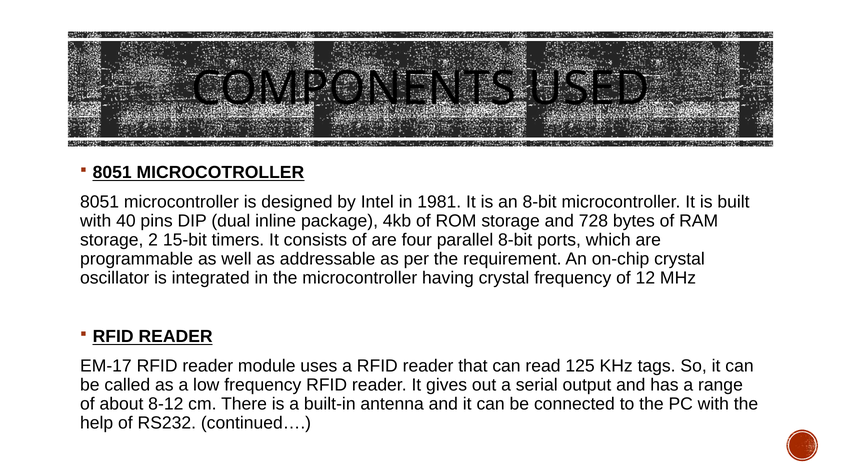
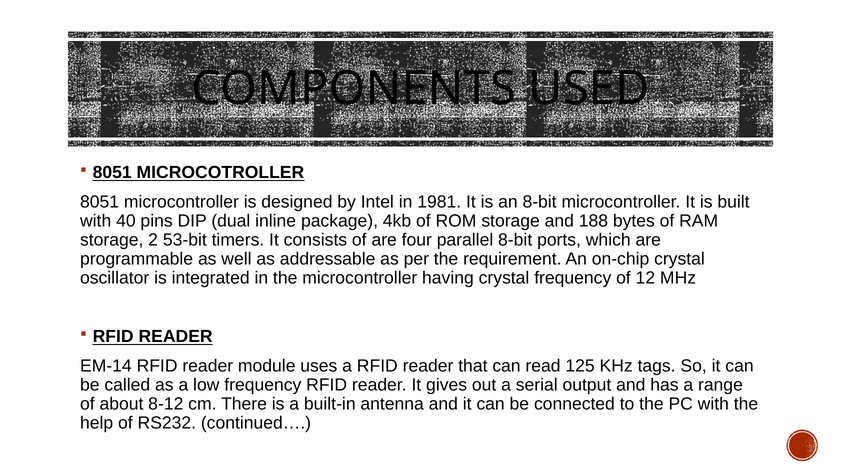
728: 728 -> 188 (593, 221)
15-bit: 15-bit -> 53-bit (185, 240)
EM-17: EM-17 -> EM-14 (106, 366)
